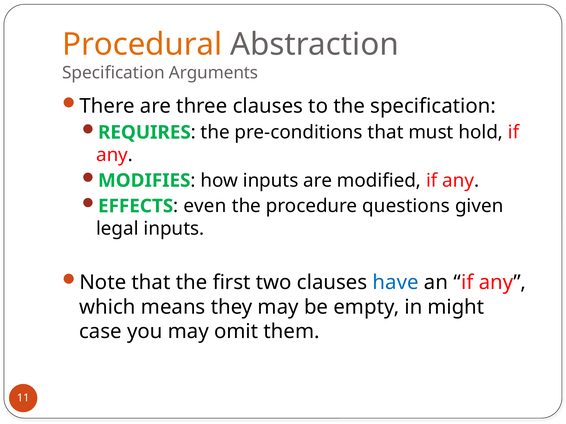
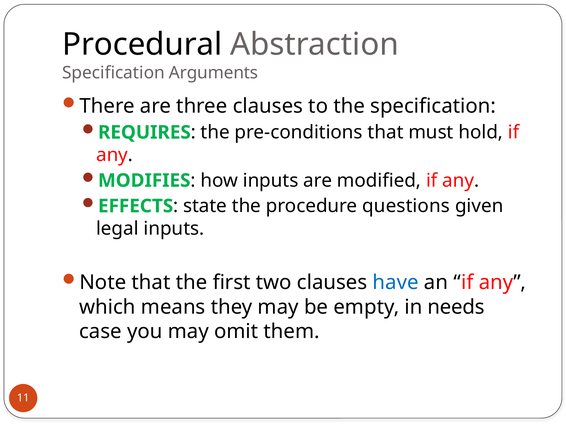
Procedural colour: orange -> black (142, 45)
even: even -> state (205, 206)
might: might -> needs (456, 307)
